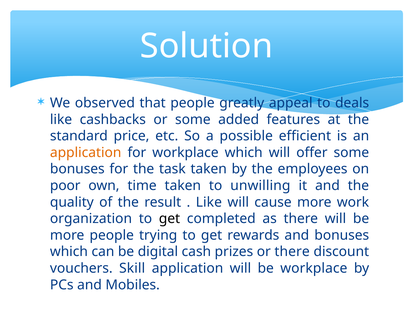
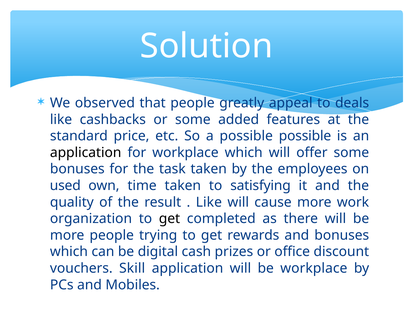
possible efficient: efficient -> possible (305, 136)
application colour: orange -> black (86, 152)
poor: poor -> used (65, 186)
unwilling: unwilling -> satisfying (261, 186)
or there: there -> office (292, 252)
